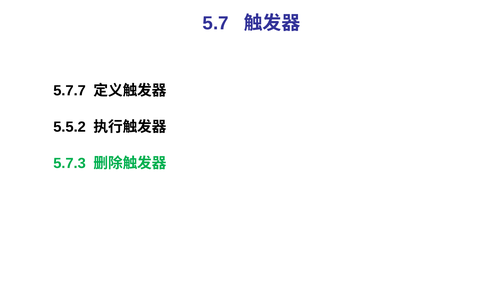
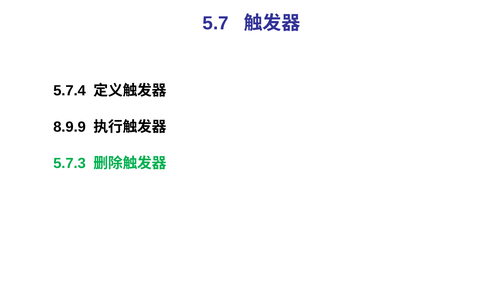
5.7.7: 5.7.7 -> 5.7.4 (70, 91)
5.5.2: 5.5.2 -> 8.9.9 (70, 127)
